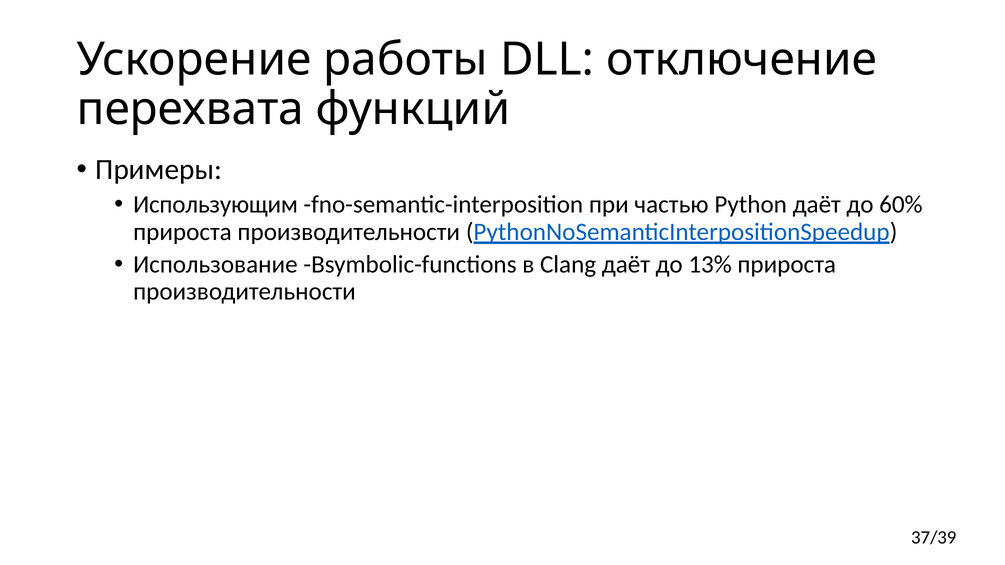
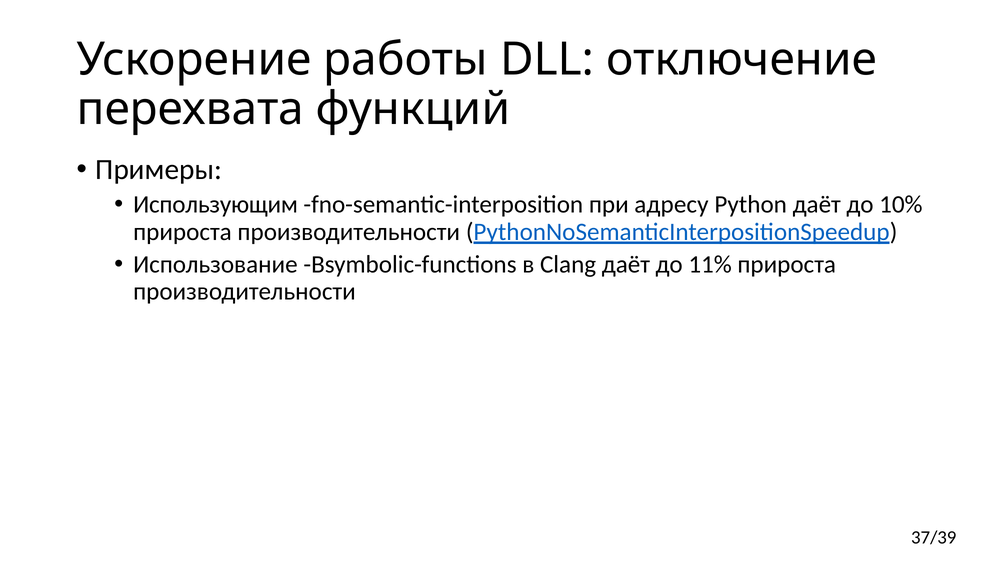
частью: частью -> адресу (671, 205)
60%: 60% -> 10% (901, 205)
13%: 13% -> 11% (710, 265)
